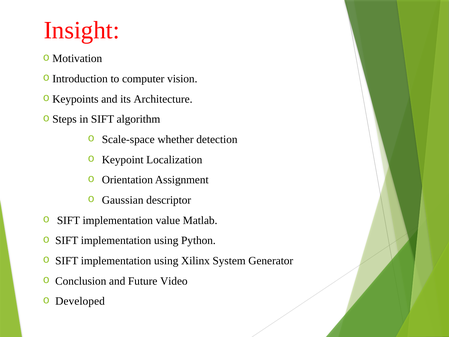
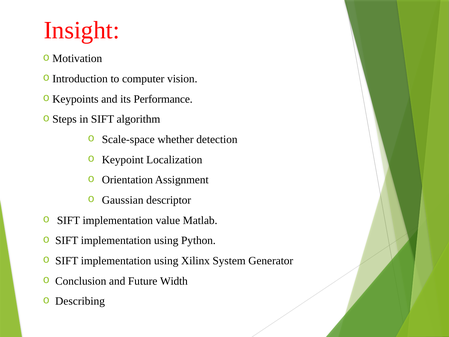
Architecture: Architecture -> Performance (163, 99)
Video: Video -> Width (174, 281)
Developed: Developed -> Describing (80, 301)
